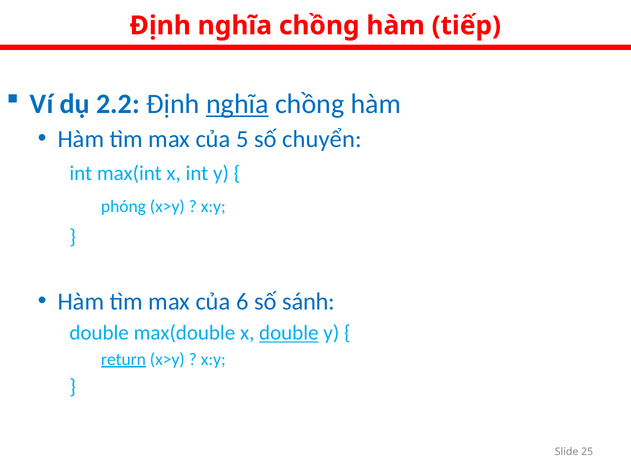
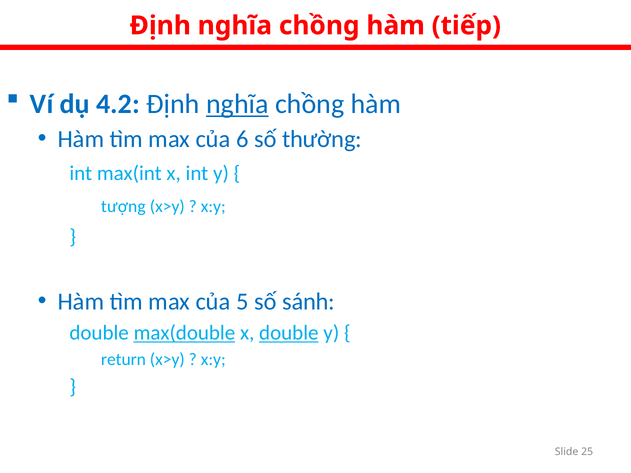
2.2: 2.2 -> 4.2 (118, 104)
5: 5 -> 6 (242, 139)
chuyển: chuyển -> thường (322, 139)
phóng: phóng -> tượng (123, 207)
6: 6 -> 5 (242, 302)
max(double underline: none -> present (184, 333)
return underline: present -> none (123, 359)
